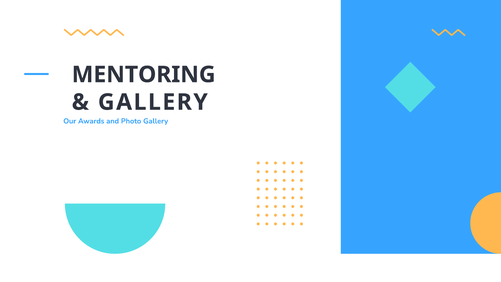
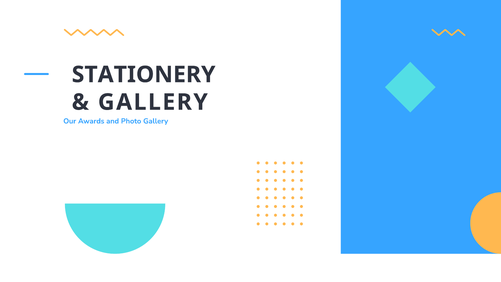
MENTORING: MENTORING -> STATIONERY (144, 75)
